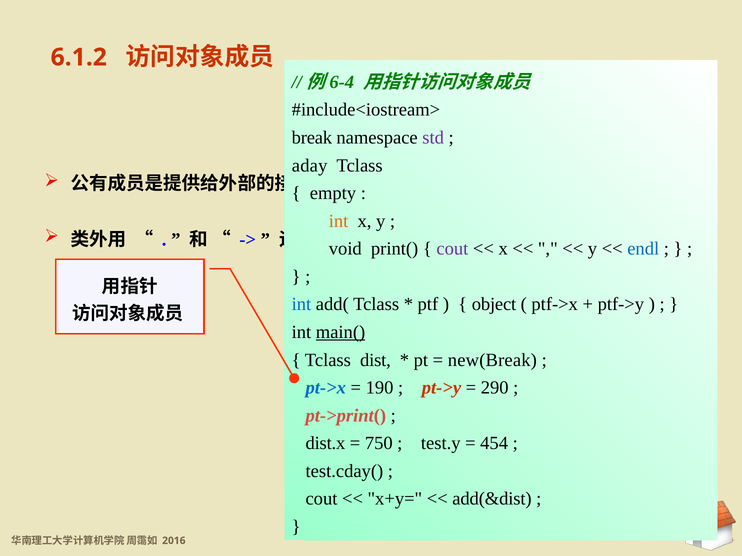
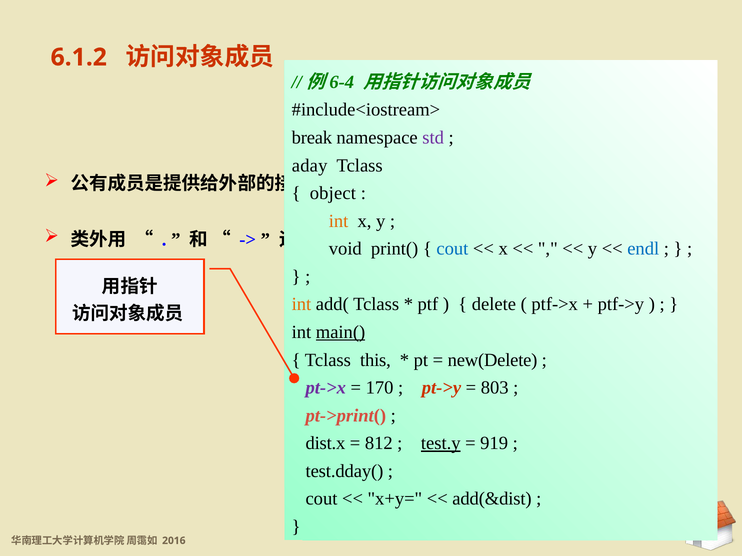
empty: empty -> object (333, 193)
cout colour: purple -> blue (452, 249)
int colour: blue -> orange (301, 305)
object: object -> delete (494, 305)
dist: dist -> this (375, 360)
new(Break: new(Break -> new(Delete (493, 360)
pt->x colour: blue -> purple (326, 388)
190: 190 -> 170 (380, 388)
290: 290 -> 803 (495, 388)
750: 750 -> 812 (379, 444)
test.y underline: none -> present (441, 444)
454: 454 -> 919 (494, 444)
test.cday(: test.cday( -> test.dday( (344, 472)
